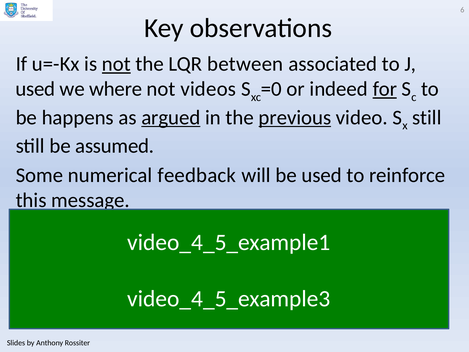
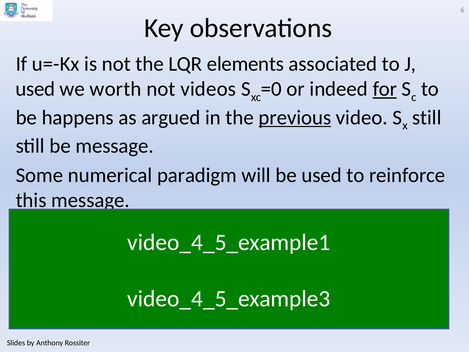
not underline: present -> none (116, 64)
between: between -> elements (245, 64)
where: where -> worth (116, 89)
argued underline: present -> none (171, 117)
be assumed: assumed -> message (115, 146)
feedback: feedback -> paradigm (197, 175)
